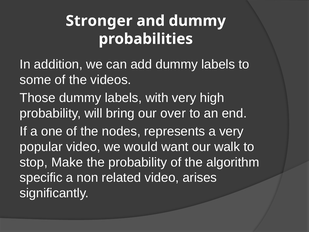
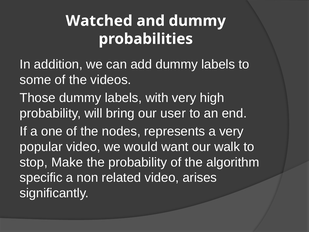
Stronger: Stronger -> Watched (99, 21)
over: over -> user (173, 113)
